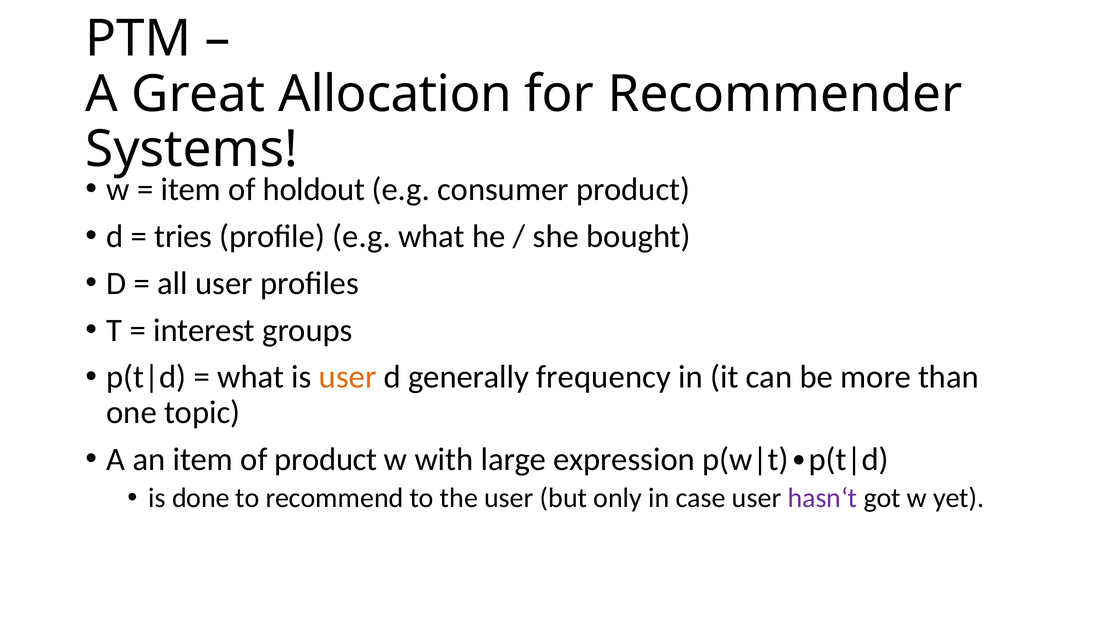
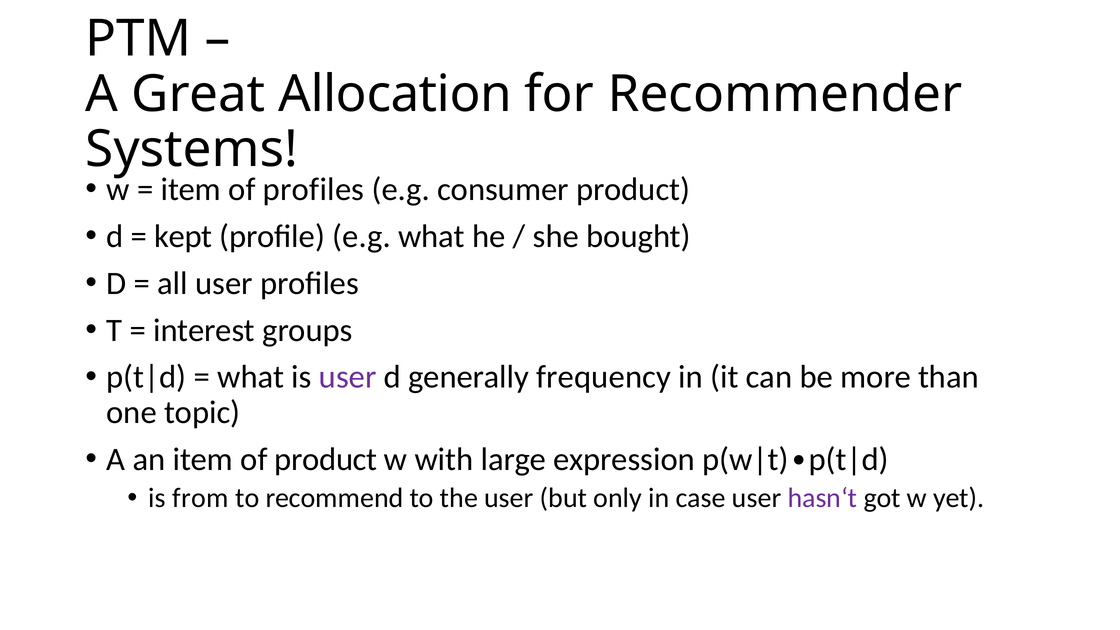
of holdout: holdout -> profiles (314, 189)
tries: tries -> kept (183, 236)
user colour: orange -> purple (348, 377)
done: done -> from (200, 498)
